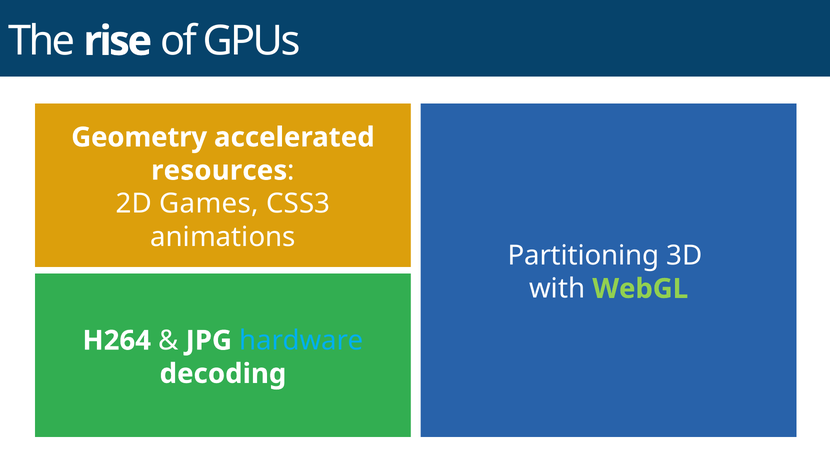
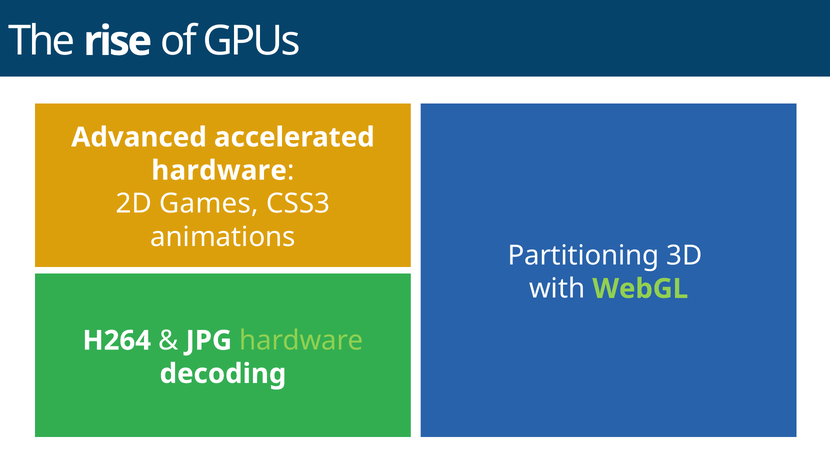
Geometry: Geometry -> Advanced (139, 137)
resources: resources -> hardware (219, 171)
hardware colour: light blue -> light green (301, 340)
